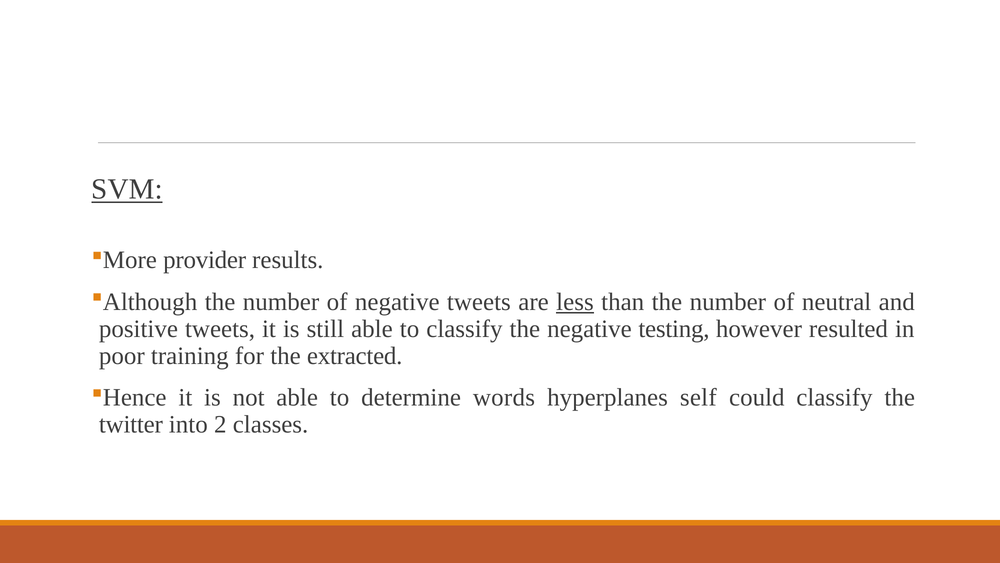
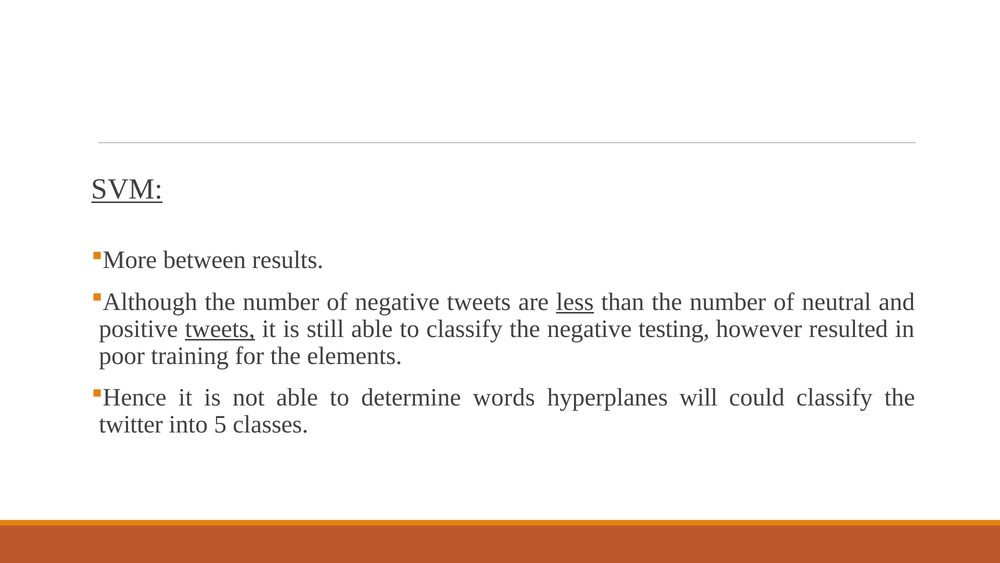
provider: provider -> between (205, 260)
tweets underline: none -> present (220, 329)
extracted: extracted -> elements (355, 356)
self: self -> will (699, 397)
2: 2 -> 5 (220, 424)
